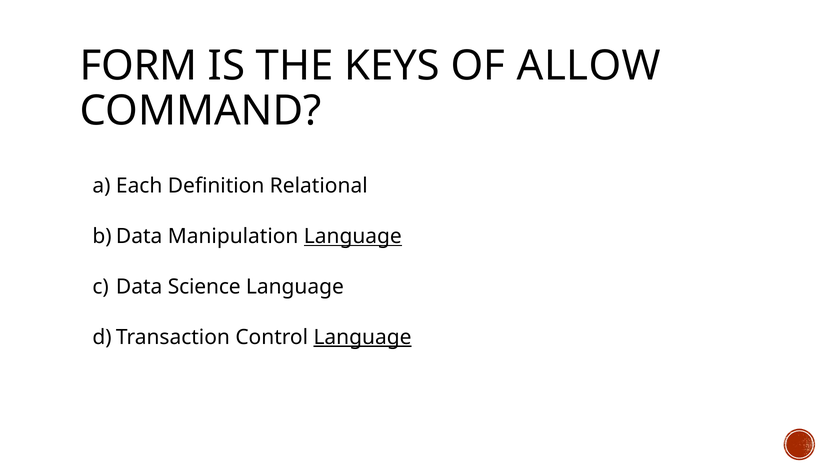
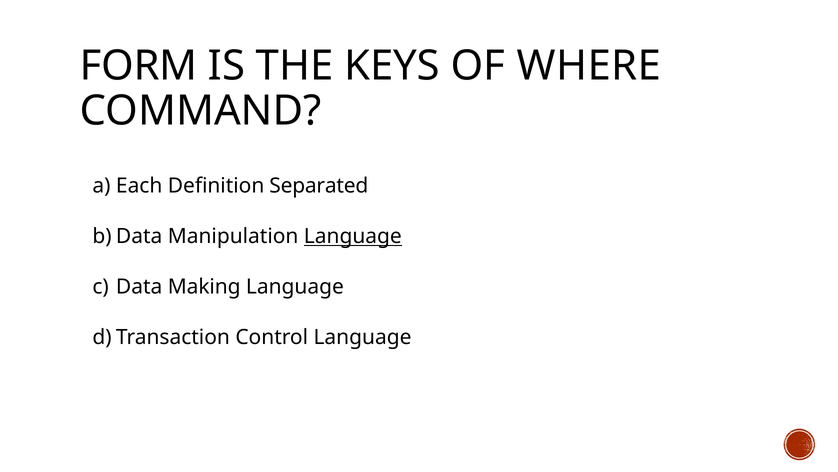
ALLOW: ALLOW -> WHERE (589, 66)
Relational: Relational -> Separated (319, 186)
Science: Science -> Making (204, 286)
Language underline: present -> none (362, 337)
